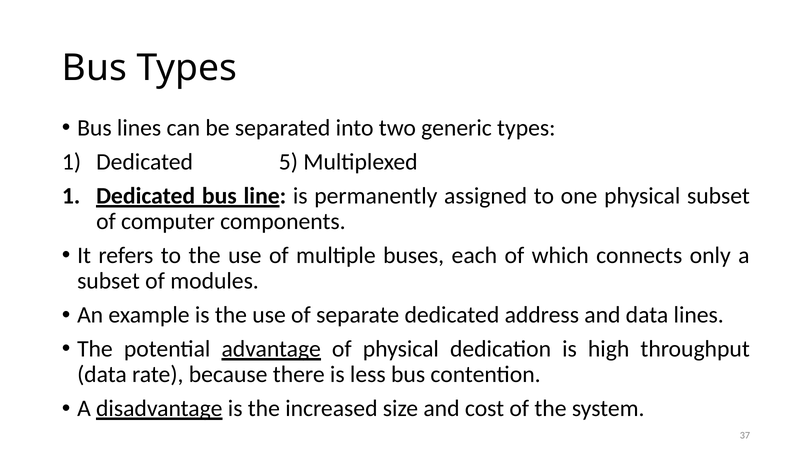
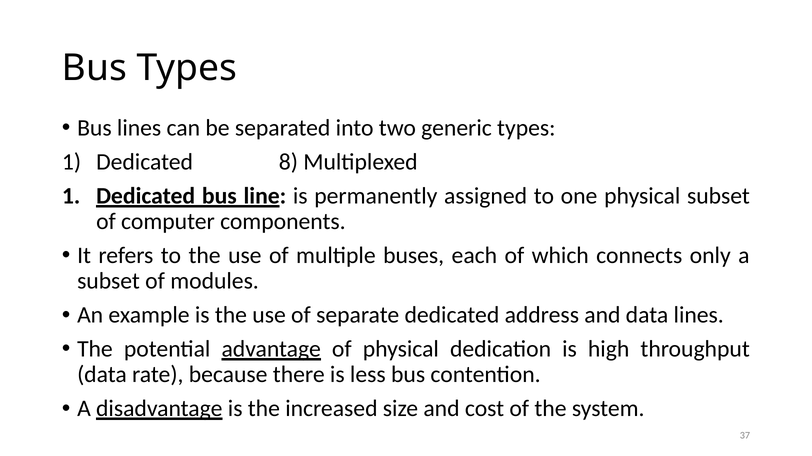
5: 5 -> 8 (288, 162)
